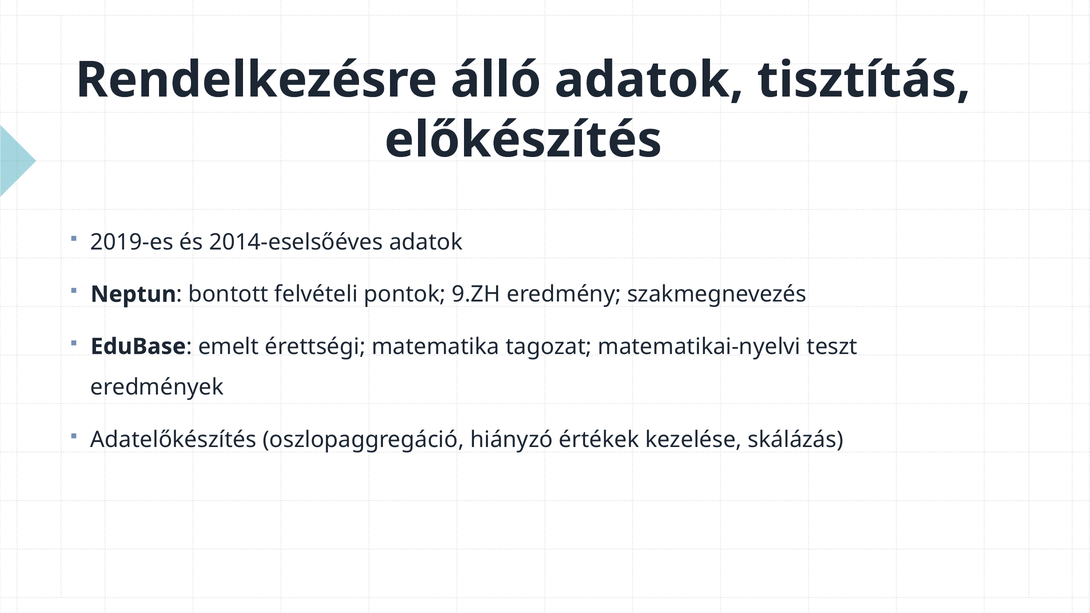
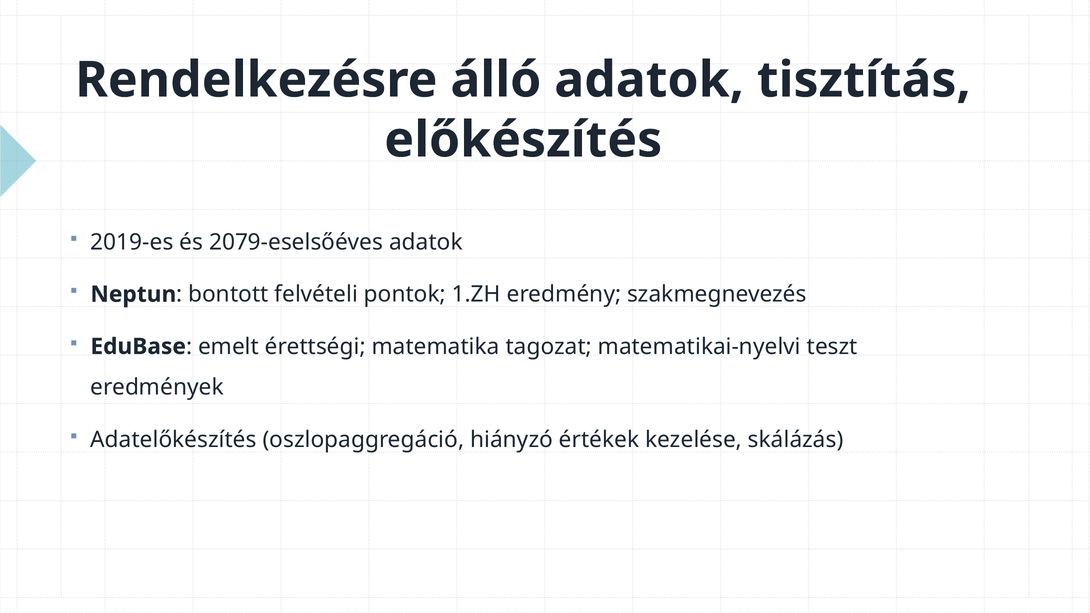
2014-eselsőéves: 2014-eselsőéves -> 2079-eselsőéves (296, 242)
9.ZH: 9.ZH -> 1.ZH (476, 294)
